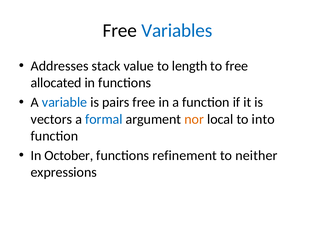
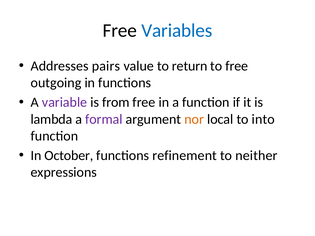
stack: stack -> pairs (106, 66)
length: length -> return (190, 66)
allocated: allocated -> outgoing (56, 83)
variable colour: blue -> purple (65, 102)
pairs: pairs -> from (116, 102)
vectors: vectors -> lambda (51, 119)
formal colour: blue -> purple (104, 119)
